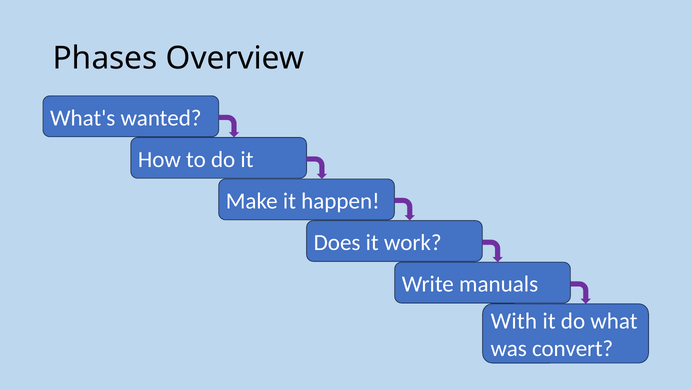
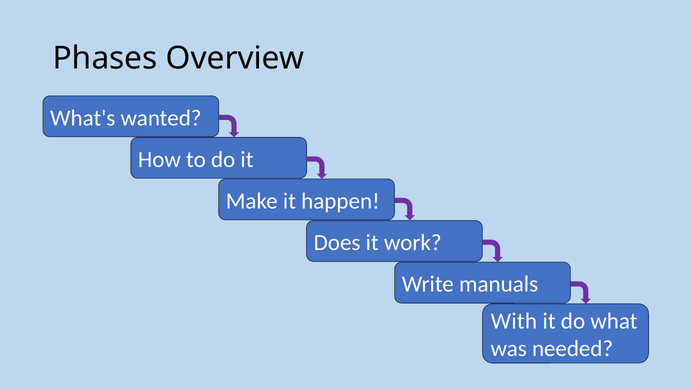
convert: convert -> needed (573, 349)
